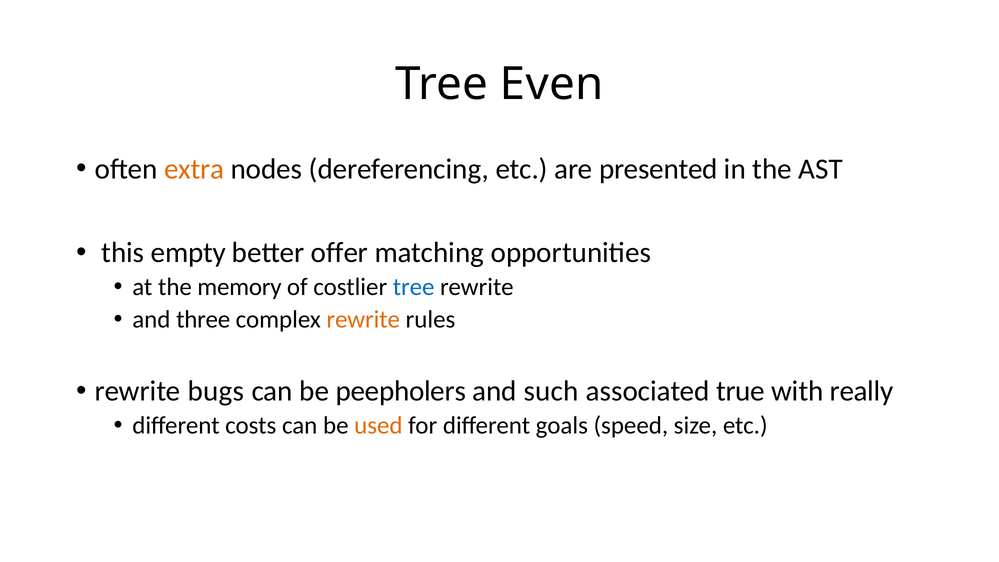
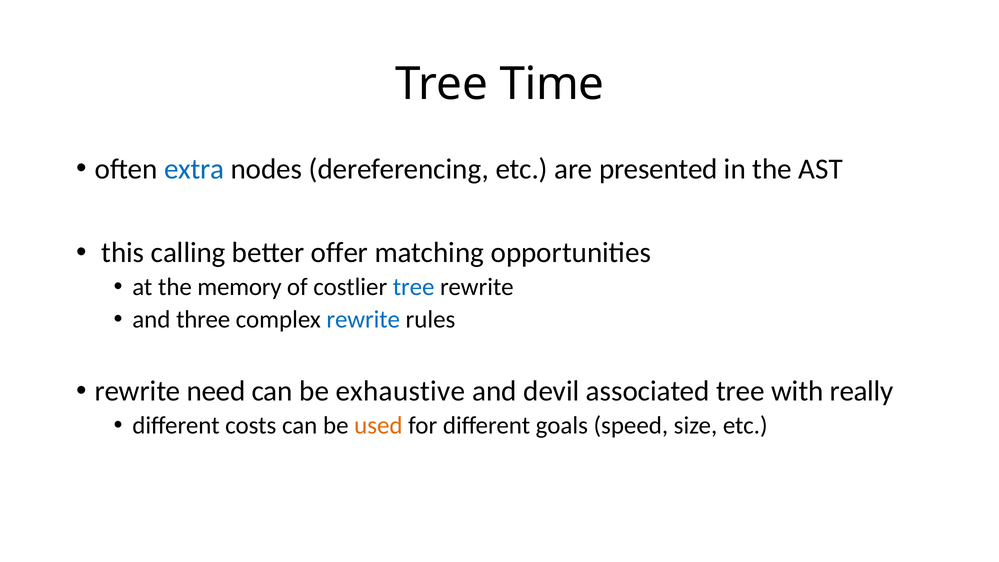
Even: Even -> Time (552, 84)
extra colour: orange -> blue (194, 169)
empty: empty -> calling (188, 253)
rewrite colour: orange -> blue (363, 319)
bugs: bugs -> need (216, 391)
peepholers: peepholers -> exhaustive (400, 391)
such: such -> devil (551, 391)
associated true: true -> tree (740, 391)
